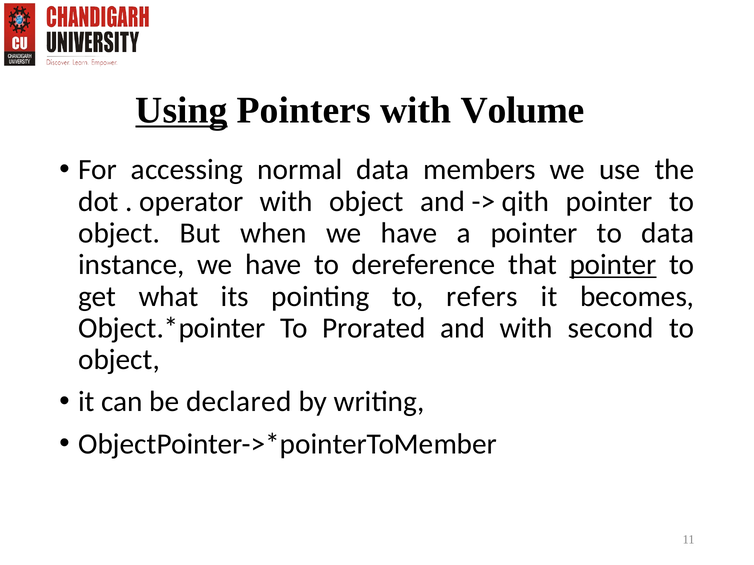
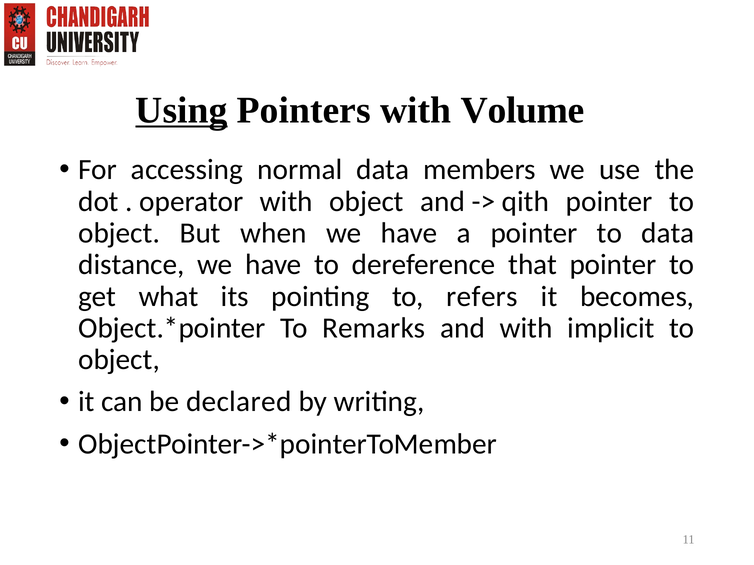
instance: instance -> distance (131, 265)
pointer underline: present -> none (613, 265)
Prorated: Prorated -> Remarks (374, 328)
second: second -> implicit (611, 328)
